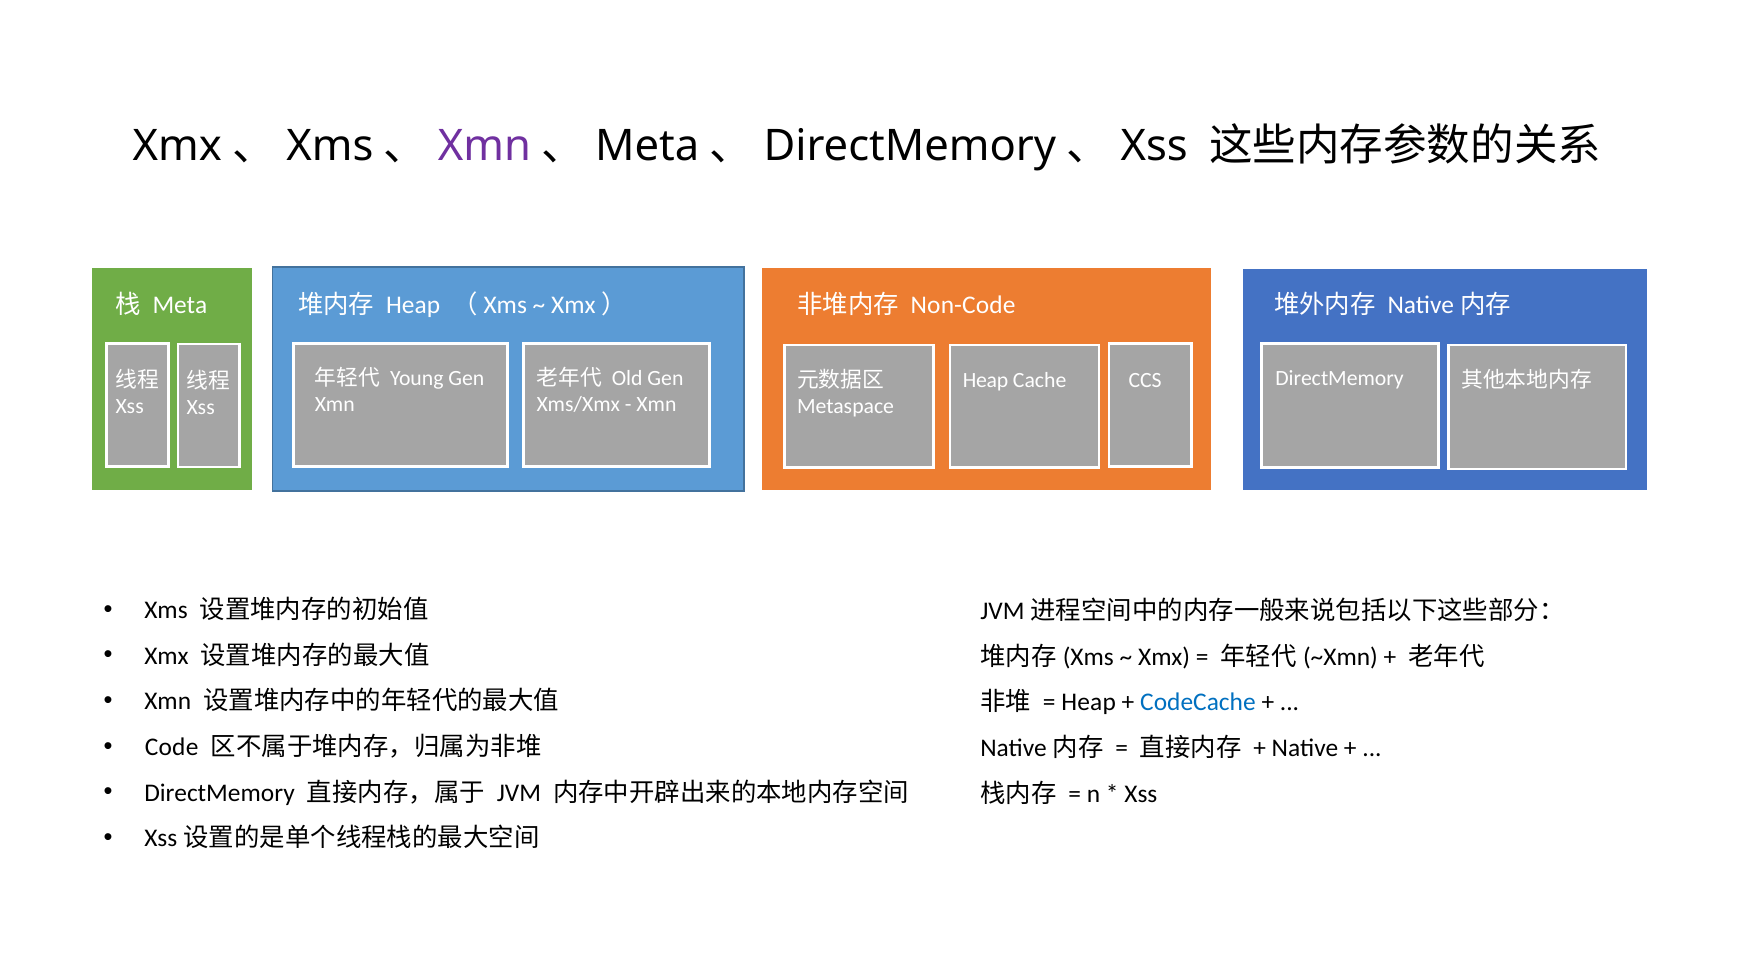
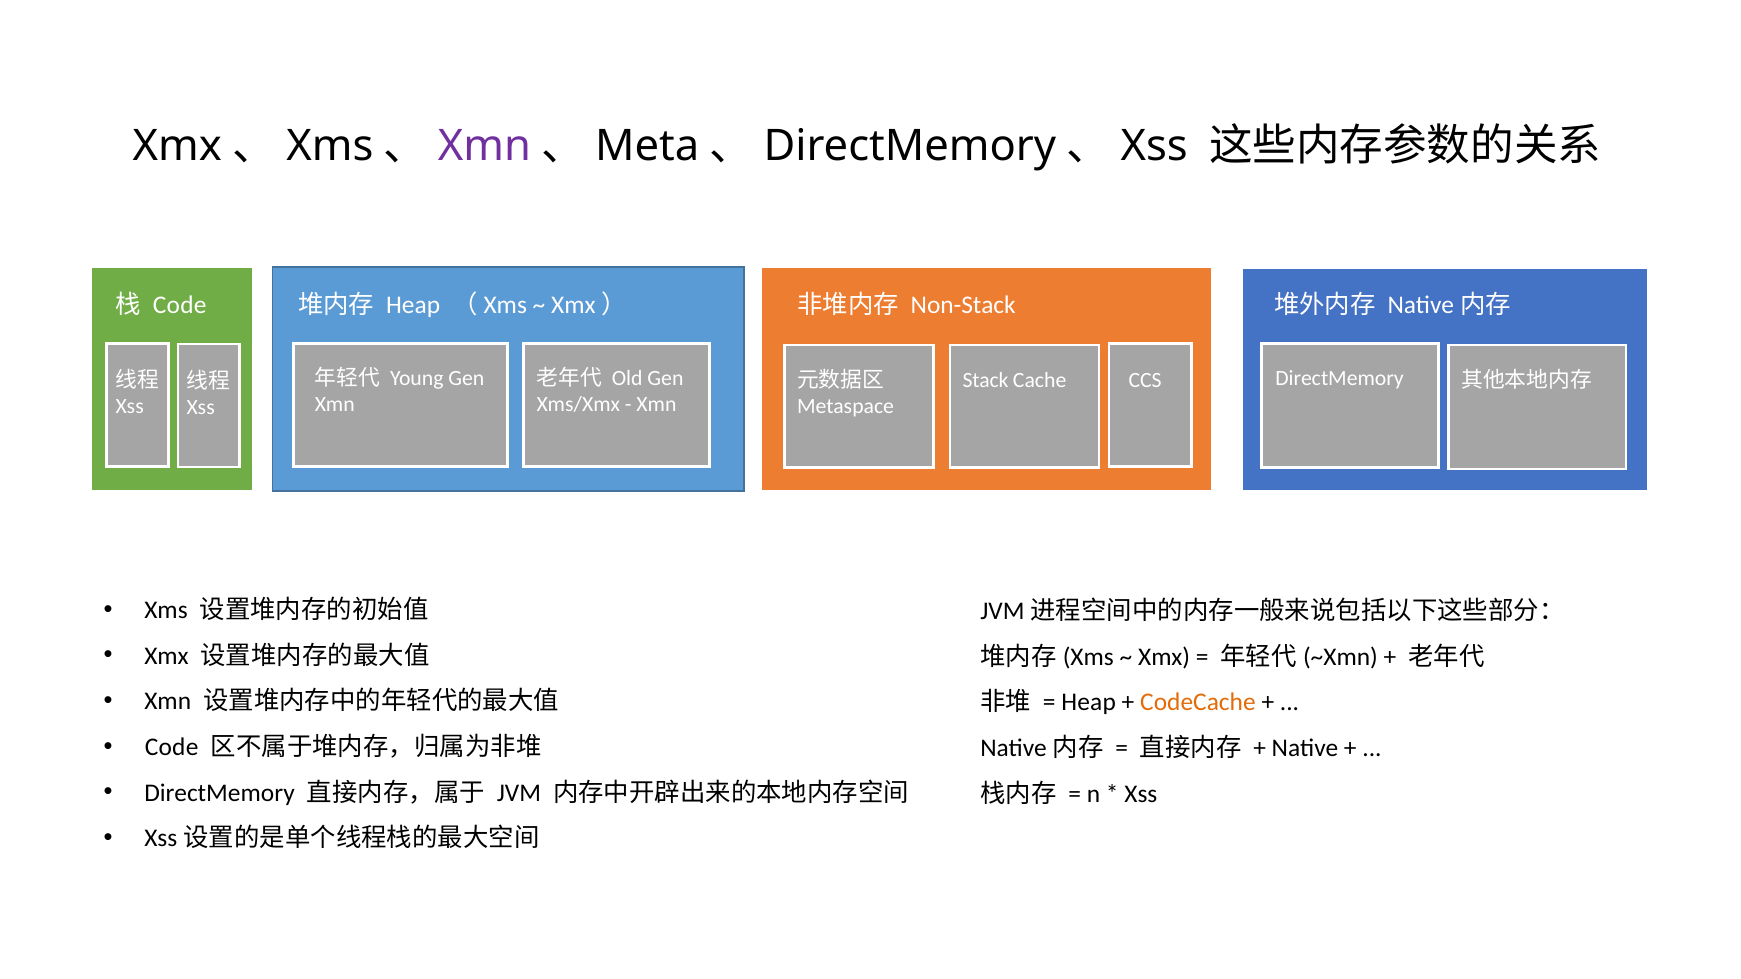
Meta: Meta -> Code (180, 306)
Non-Code: Non-Code -> Non-Stack (963, 306)
Heap: Heap -> Stack (986, 380)
CodeCache colour: blue -> orange (1198, 703)
